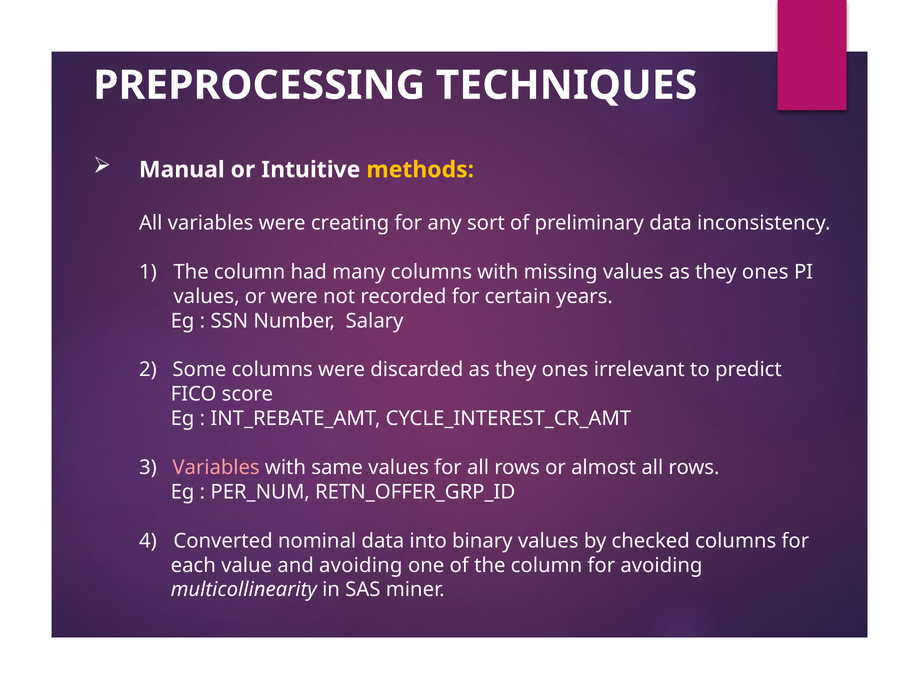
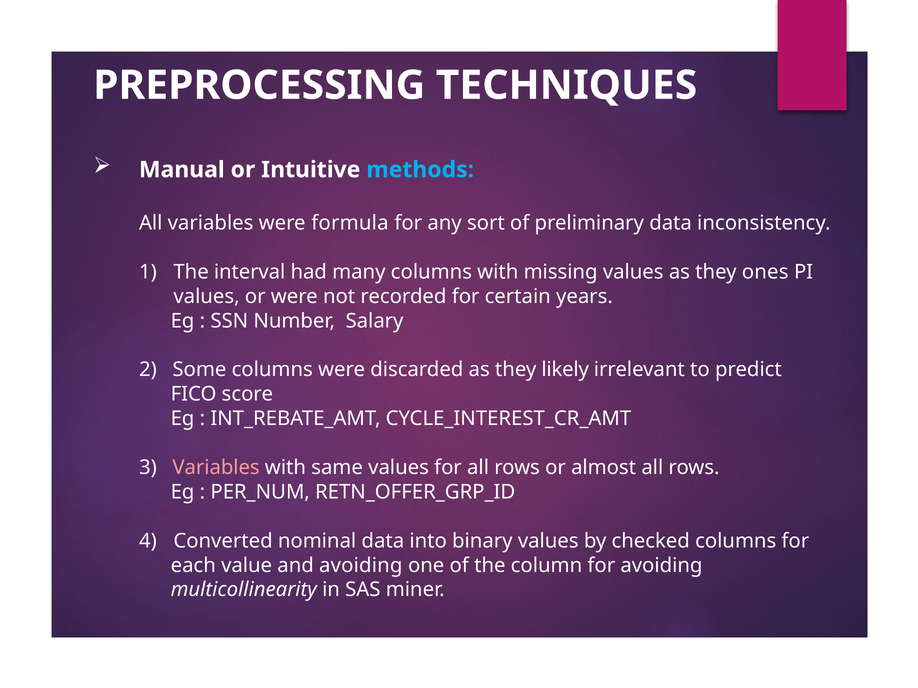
methods colour: yellow -> light blue (420, 170)
creating: creating -> formula (350, 223)
column: column -> interval (250, 272)
discarded as they ones: ones -> likely (565, 370)
